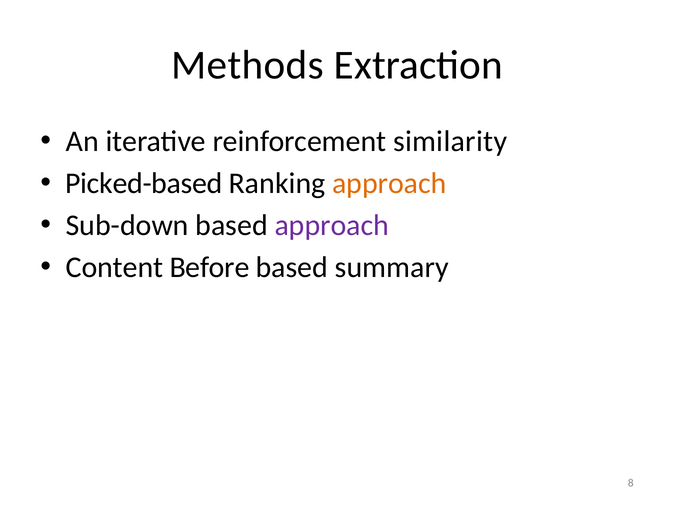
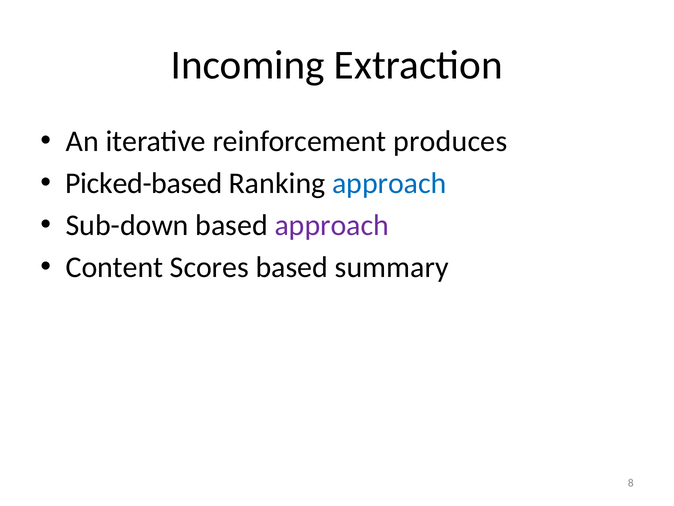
Methods: Methods -> Incoming (248, 65)
similarity: similarity -> produces (450, 141)
approach colour: orange -> blue (389, 183)
Before: Before -> Scores (209, 267)
